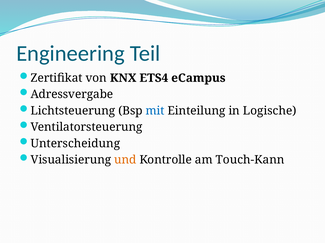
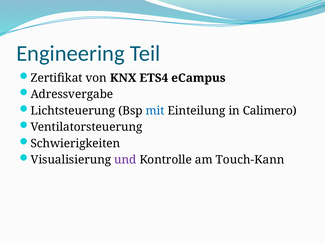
Logische: Logische -> Calimero (270, 111)
Unterscheidung: Unterscheidung -> Schwierigkeiten (75, 144)
und colour: orange -> purple (125, 160)
